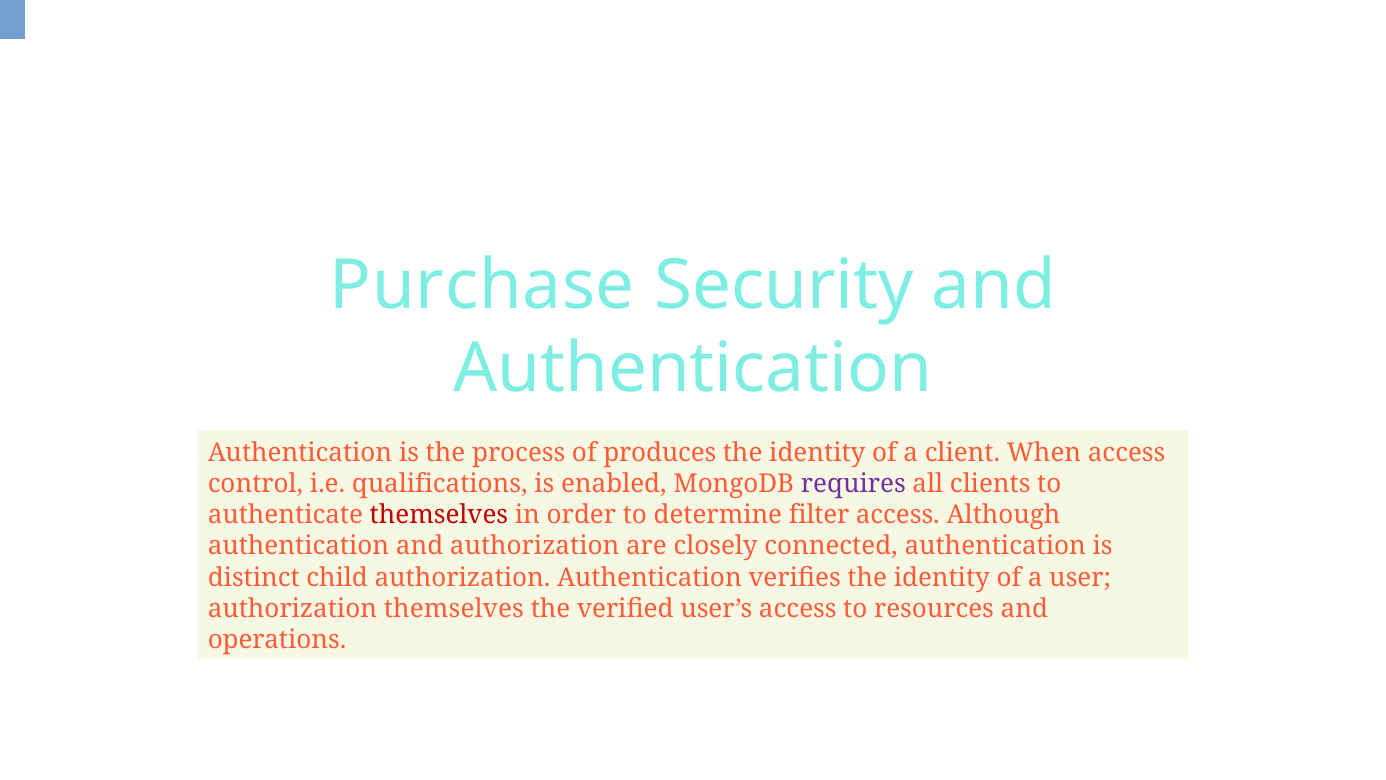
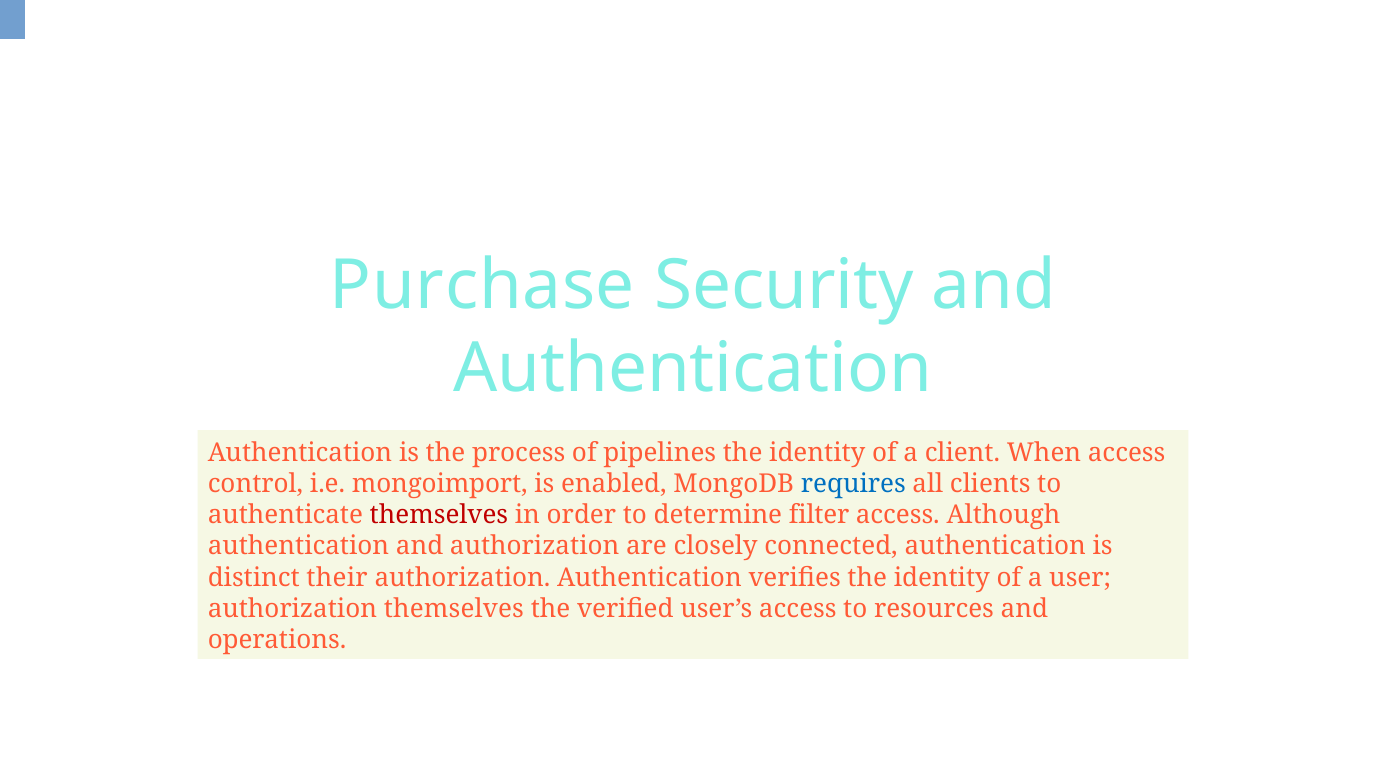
produces: produces -> pipelines (660, 453)
qualifications: qualifications -> mongoimport (440, 484)
requires colour: purple -> blue (853, 484)
child: child -> their (337, 577)
